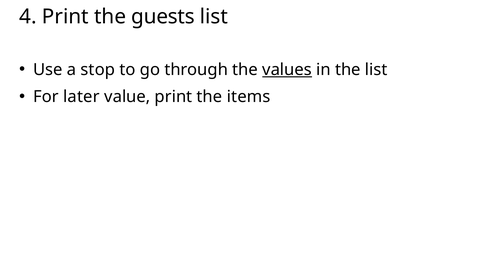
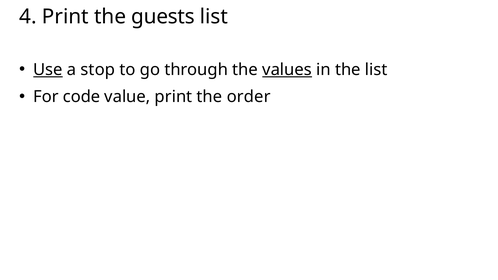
Use underline: none -> present (48, 70)
later: later -> code (82, 97)
items: items -> order (249, 97)
